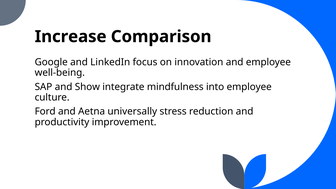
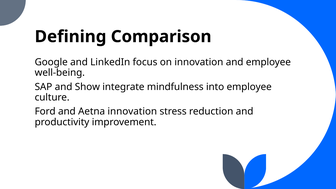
Increase: Increase -> Defining (71, 37)
Aetna universally: universally -> innovation (132, 111)
